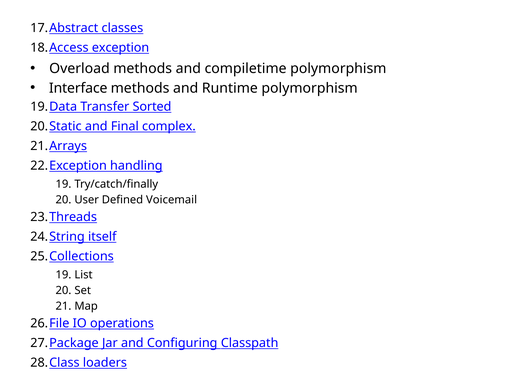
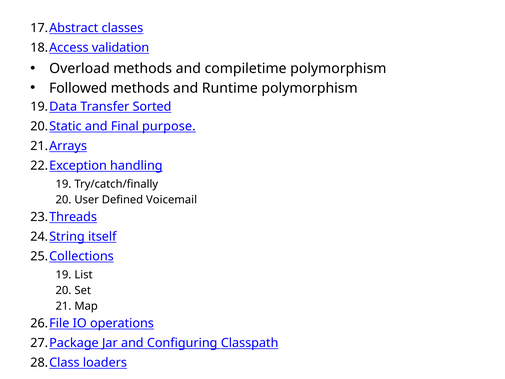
exception: exception -> validation (121, 48)
Interface: Interface -> Followed (78, 88)
complex: complex -> purpose (169, 126)
